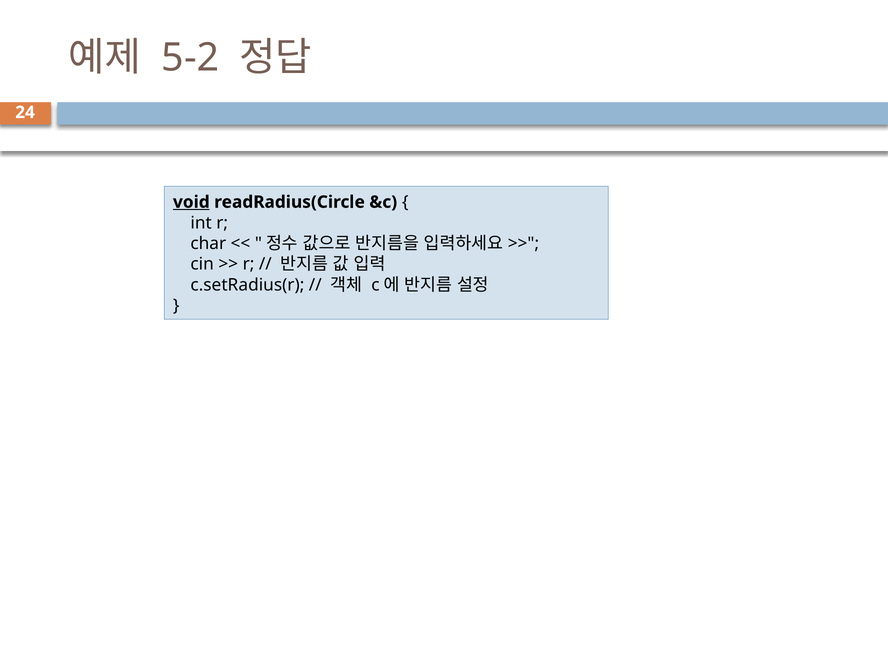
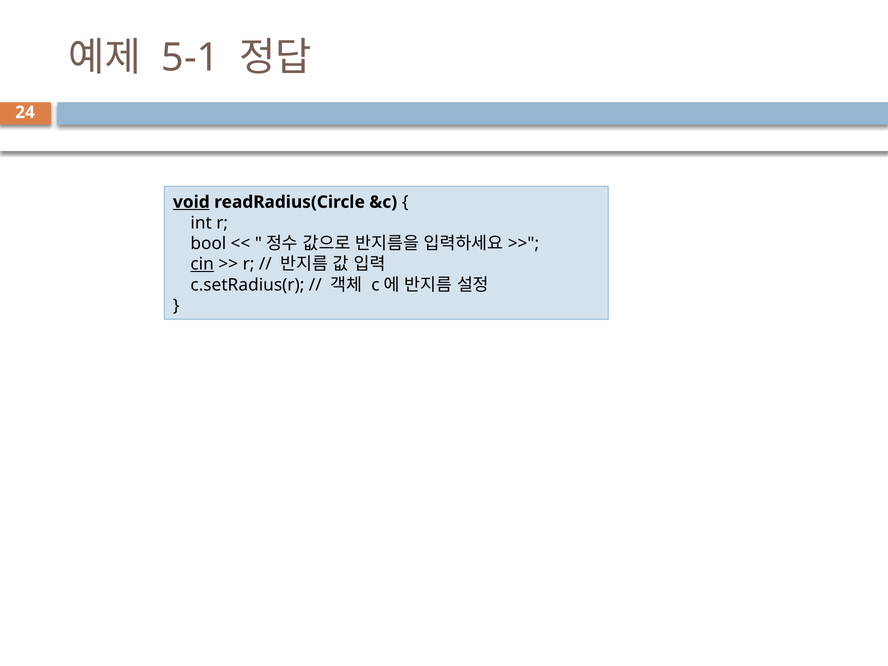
5-2: 5-2 -> 5-1 (190, 58)
char: char -> bool (208, 244)
cin underline: none -> present (202, 264)
